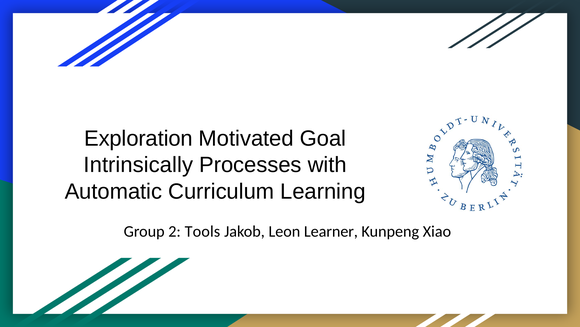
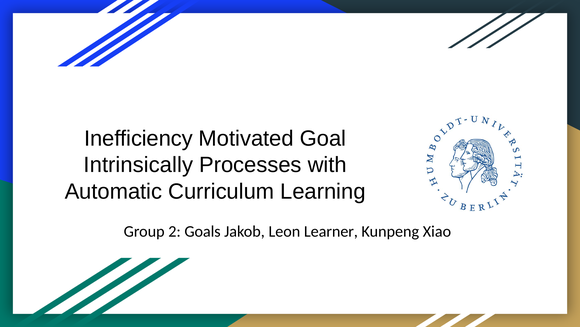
Exploration: Exploration -> Inefficiency (138, 138)
Tools: Tools -> Goals (203, 231)
